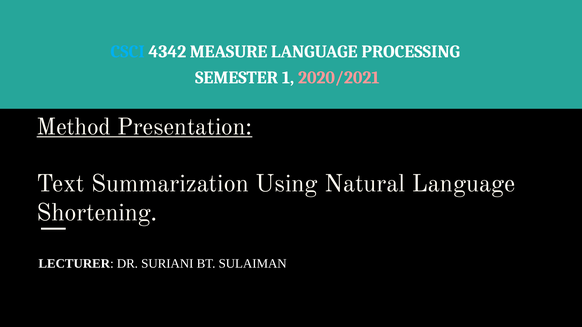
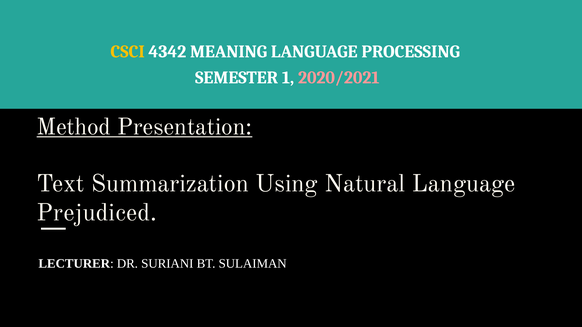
CSCI colour: light blue -> yellow (128, 52)
MEASURE: MEASURE -> MEANING (229, 52)
Shortening: Shortening -> Prejudiced (97, 213)
